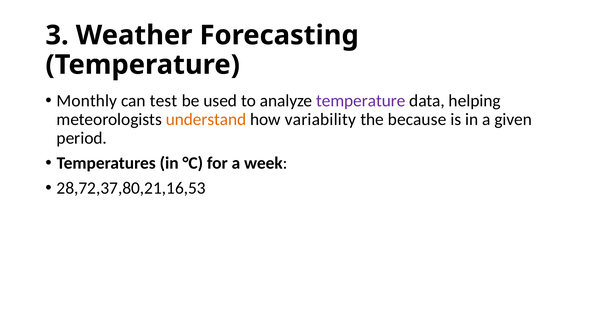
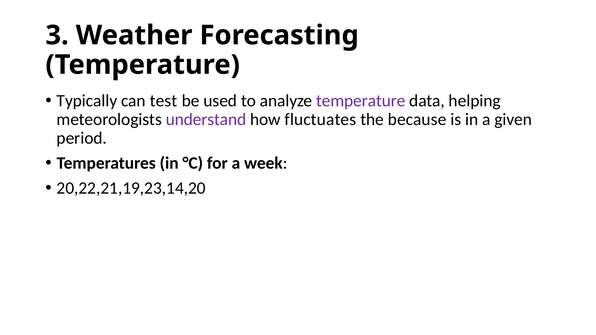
Monthly: Monthly -> Typically (87, 101)
understand colour: orange -> purple (206, 120)
variability: variability -> fluctuates (320, 120)
28,72,37,80,21,16,53: 28,72,37,80,21,16,53 -> 20,22,21,19,23,14,20 (131, 188)
